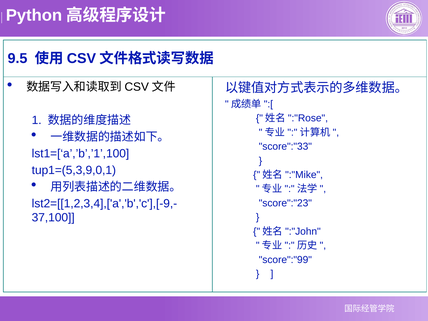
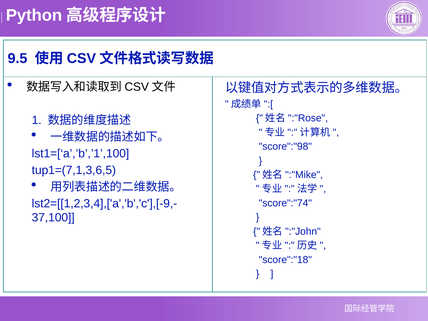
score":"33: score":"33 -> score":"98 (285, 147)
tup1=(5,3,9,0,1: tup1=(5,3,9,0,1 -> tup1=(7,1,3,6,5 (74, 170)
score":"23: score":"23 -> score":"74 (285, 203)
score":"99: score":"99 -> score":"18 (285, 260)
